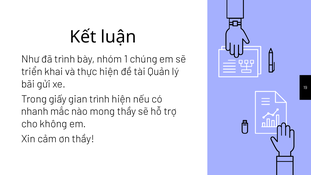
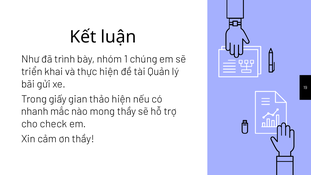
gian trình: trình -> thảo (100, 99)
không: không -> check (53, 124)
